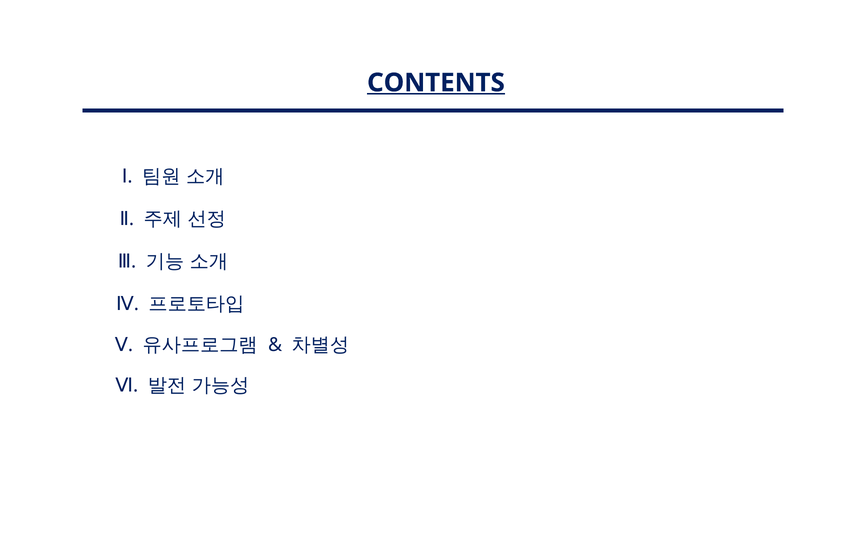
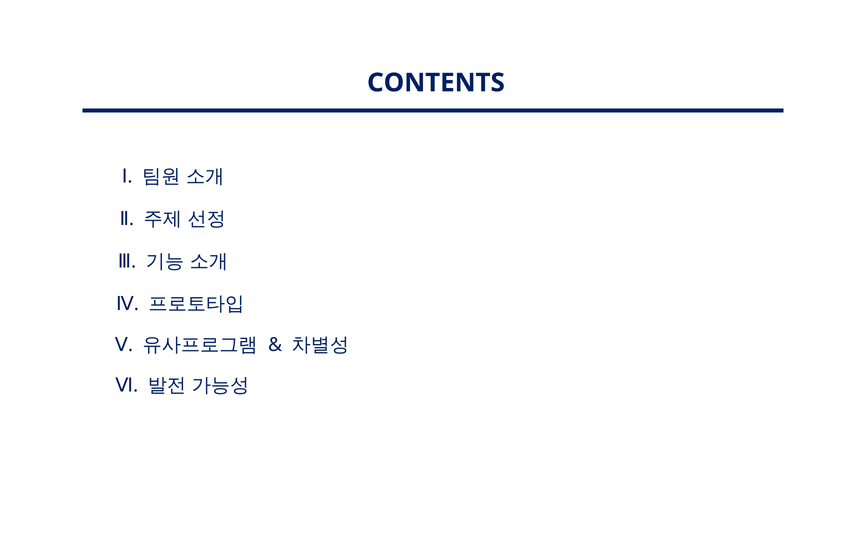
CONTENTS underline: present -> none (436, 83)
